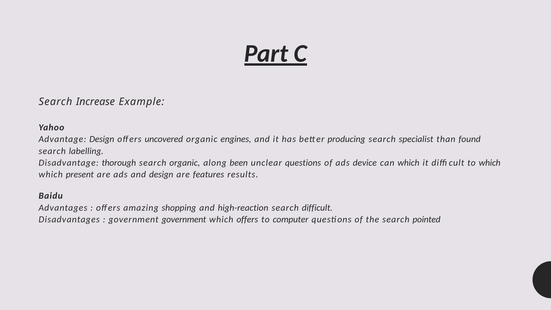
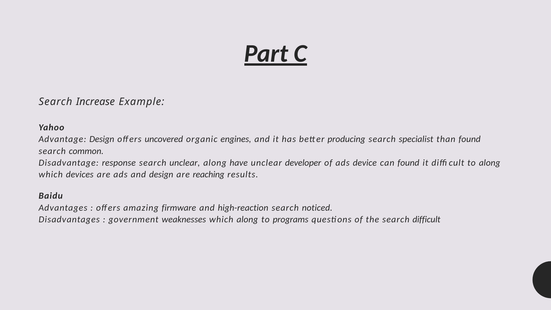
labelling: labelling -> common (86, 151)
thorough: thorough -> response (119, 163)
search organic: organic -> unclear (185, 163)
been: been -> have (239, 163)
unclear questions: questions -> developer (303, 163)
can which: which -> found (408, 163)
to which: which -> along (490, 163)
present: present -> devices (80, 175)
features: features -> reaching (209, 175)
shopping: shopping -> firmware (179, 208)
search difficult: difficult -> noticed (317, 208)
government government: government -> weaknesses (184, 219)
which offers: offers -> along (247, 219)
computer: computer -> programs (291, 219)
search pointed: pointed -> difficult (427, 219)
